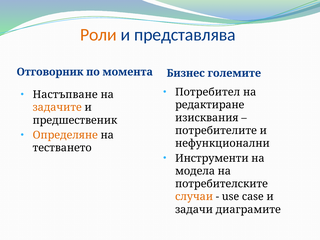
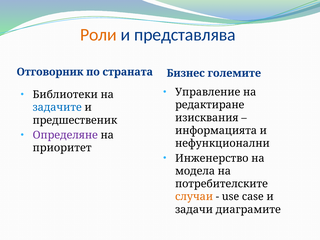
момента: момента -> страната (128, 72)
Потребител: Потребител -> Управление (208, 92)
Настъпване: Настъпване -> Библиотеки (65, 95)
задачите colour: orange -> blue (57, 107)
потребителите: потребителите -> информацията (216, 131)
Определяне colour: orange -> purple (65, 135)
тестването: тестването -> приоритет (62, 148)
Инструменти: Инструменти -> Инженерство (212, 158)
